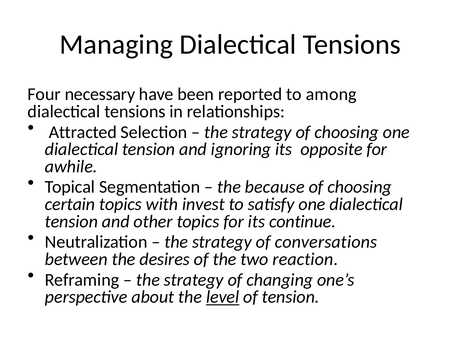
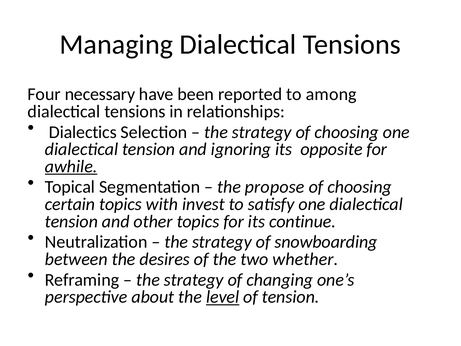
Attracted: Attracted -> Dialectics (83, 132)
awhile underline: none -> present (71, 166)
because: because -> propose (275, 187)
conversations: conversations -> snowboarding (326, 242)
reaction: reaction -> whether (305, 259)
